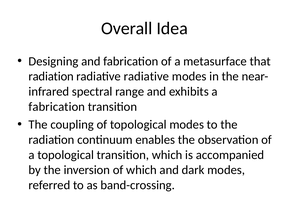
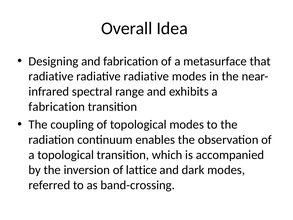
radiation: radiation -> radiative (51, 76)
of which: which -> lattice (142, 170)
